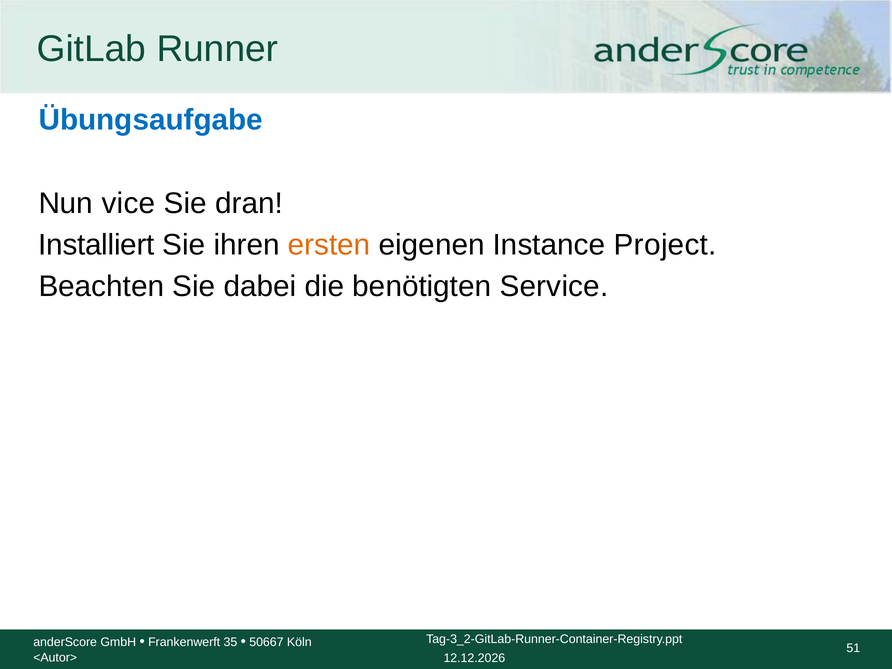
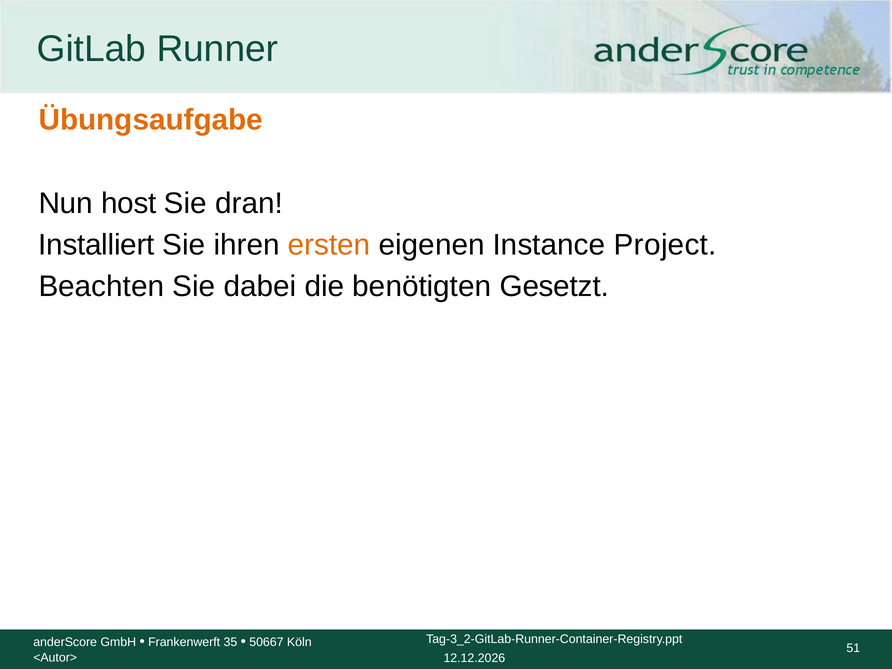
Übungsaufgabe colour: blue -> orange (151, 120)
vice: vice -> host (129, 203)
Service: Service -> Gesetzt (554, 287)
